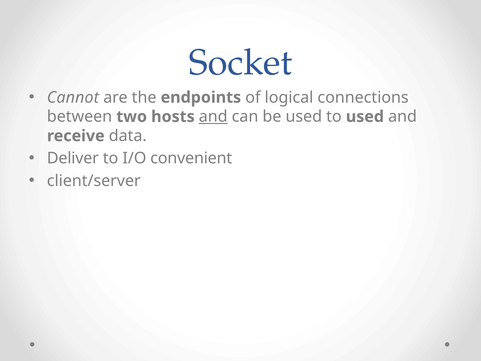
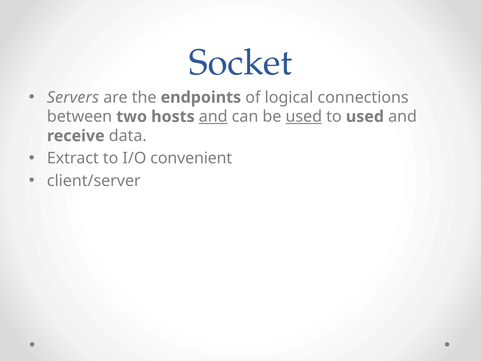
Cannot: Cannot -> Servers (73, 97)
used underline: none -> present (304, 117)
Deliver: Deliver -> Extract (73, 158)
